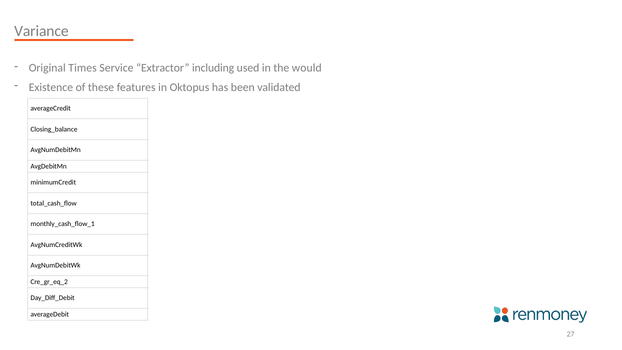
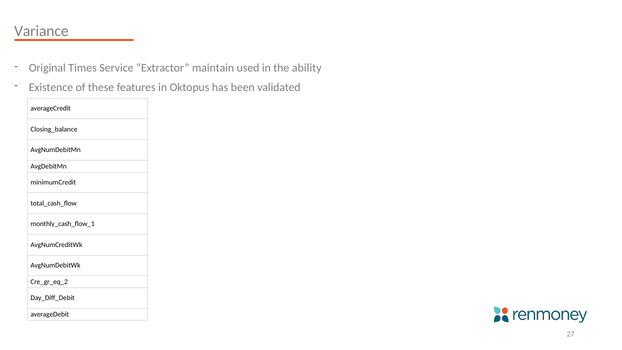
including: including -> maintain (213, 68)
would: would -> ability (307, 68)
